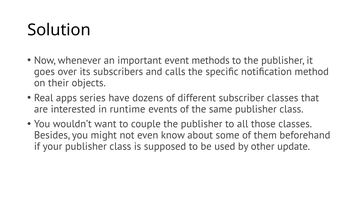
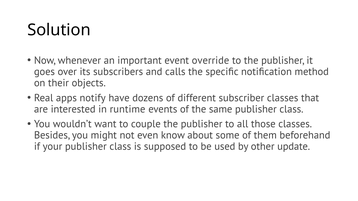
methods: methods -> override (210, 61)
series: series -> notify (93, 98)
